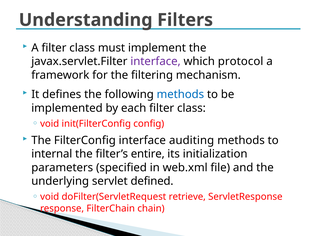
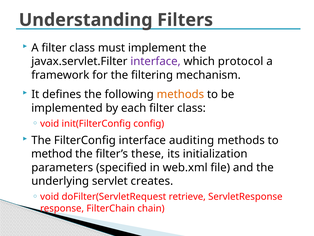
methods colour: blue -> orange (180, 94)
internal: internal -> method (52, 154)
entire: entire -> these (148, 154)
defined: defined -> creates (152, 181)
